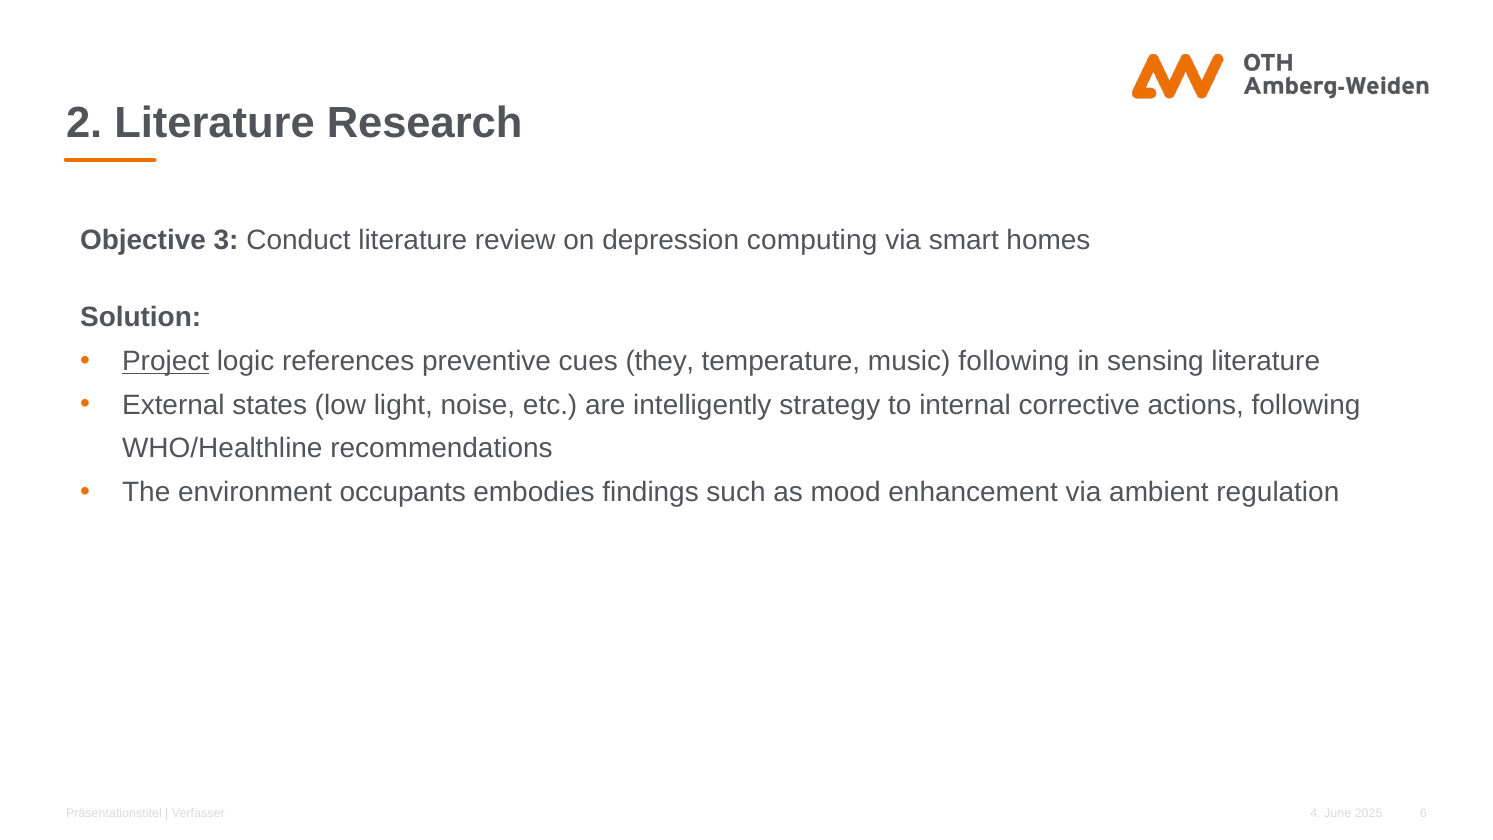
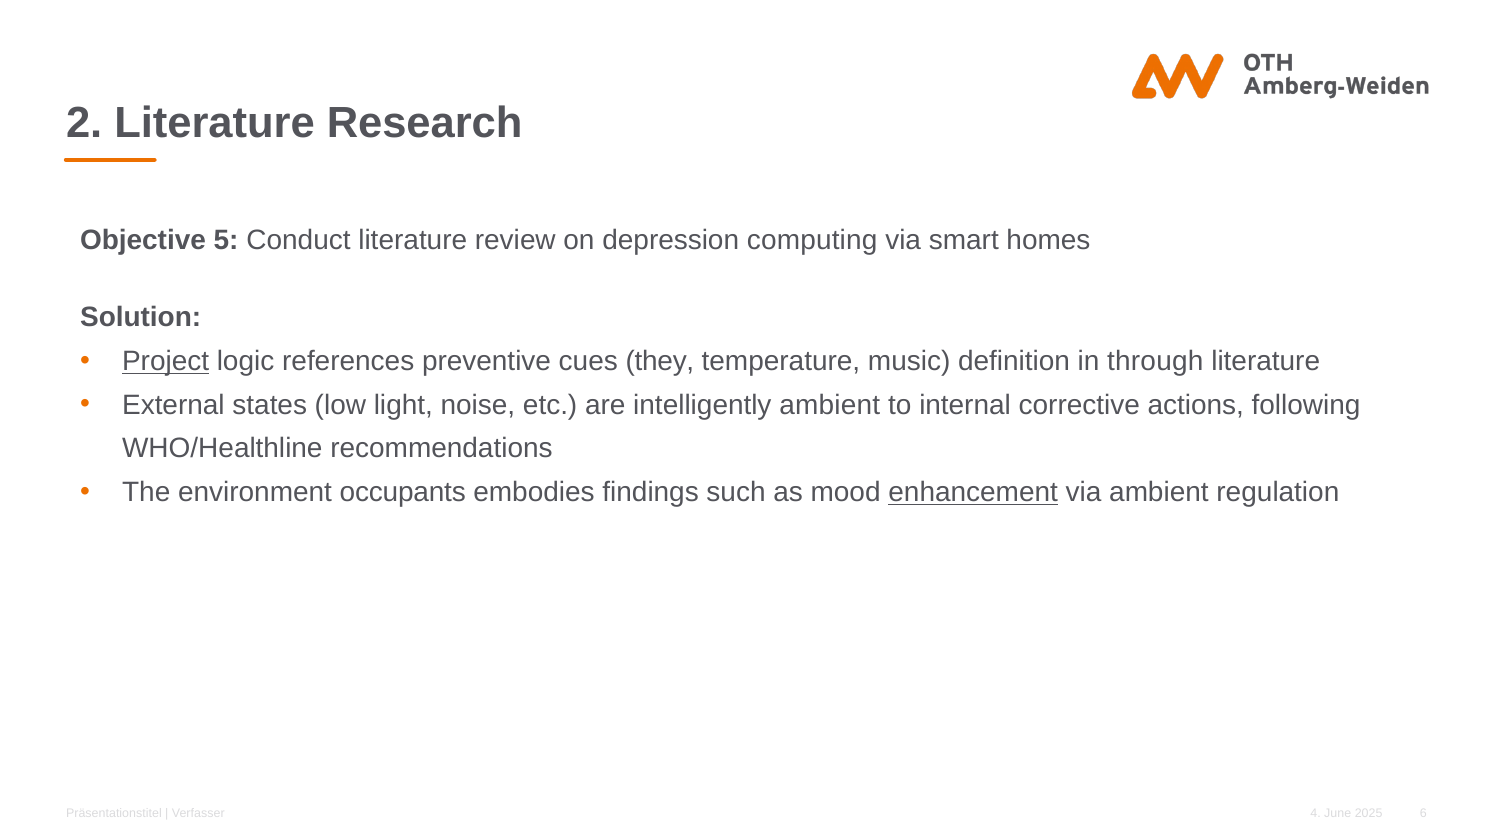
3: 3 -> 5 (226, 240)
music following: following -> definition (1014, 361)
sensing: sensing -> through (1155, 361)
intelligently strategy: strategy -> ambient (830, 405)
enhancement underline: none -> present (973, 492)
